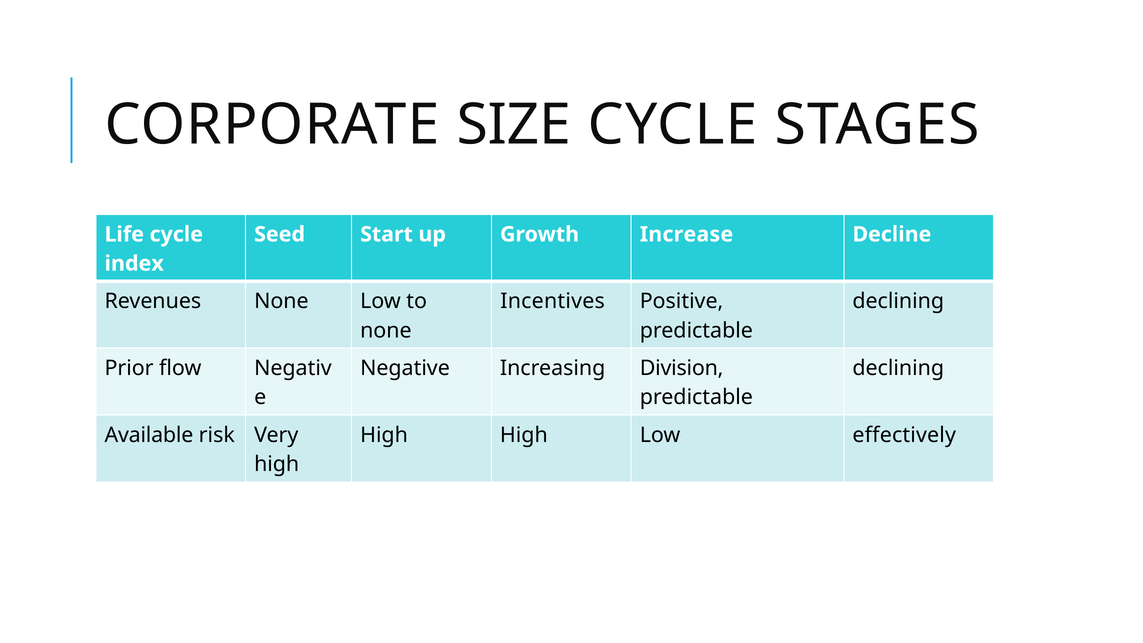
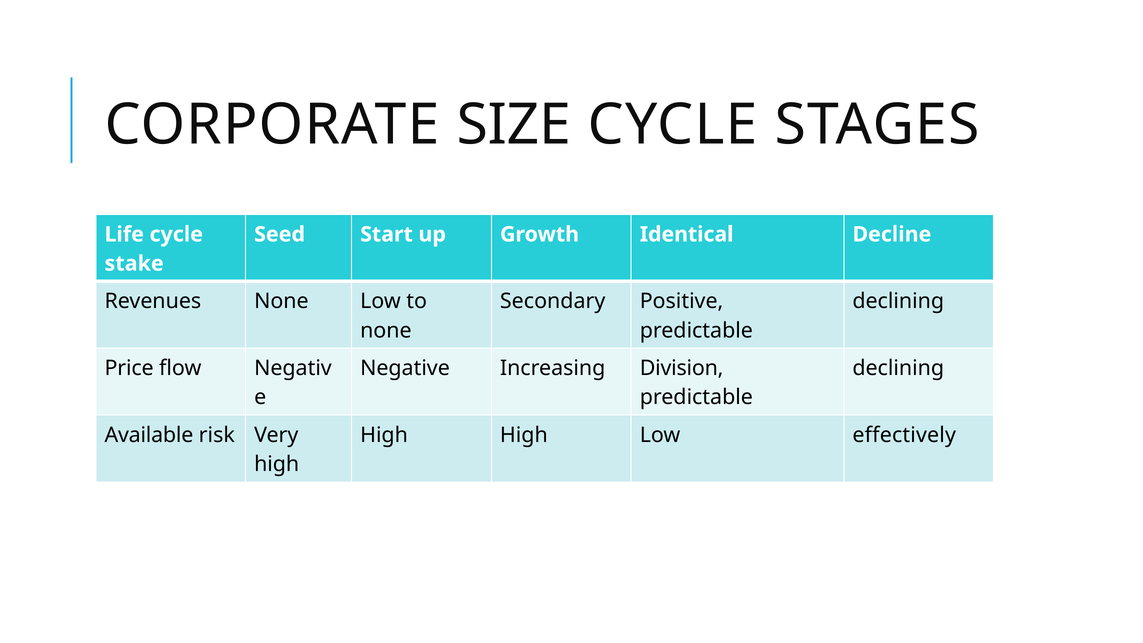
Increase: Increase -> Identical (687, 234)
index: index -> stake (134, 264)
Incentives: Incentives -> Secondary (553, 301)
Prior: Prior -> Price (129, 368)
